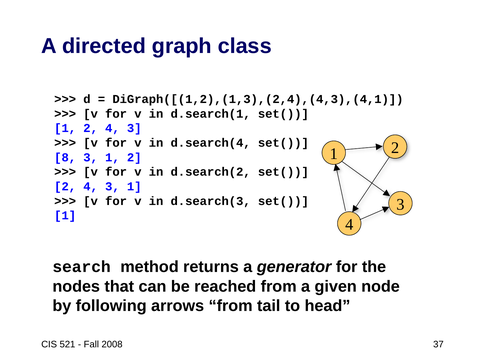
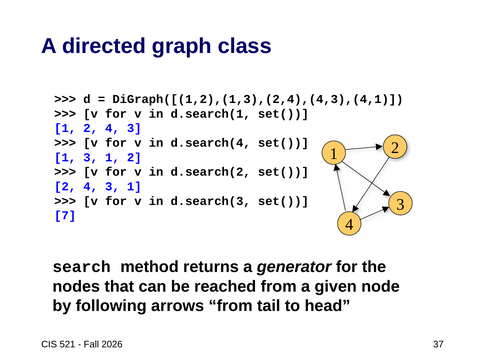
8: 8 -> 1 (65, 157)
1: 1 -> 7 (65, 215)
2008: 2008 -> 2026 (112, 344)
